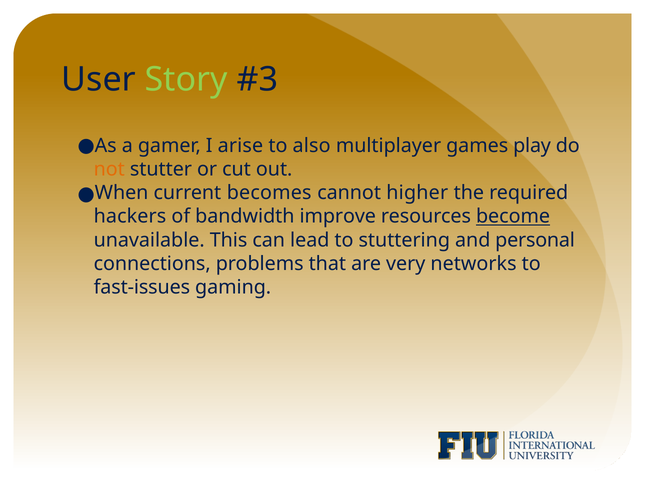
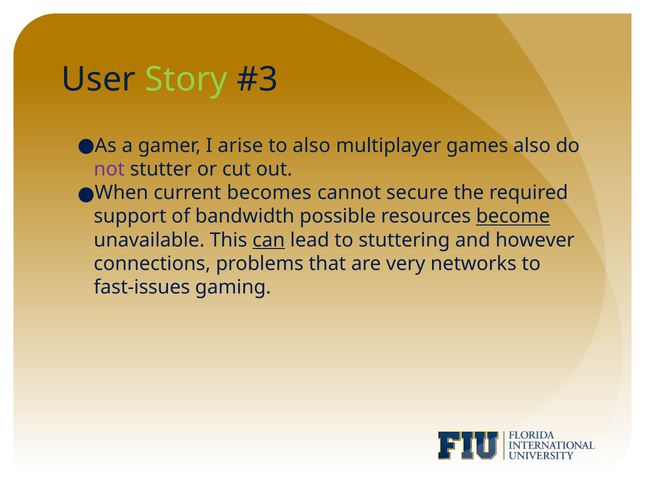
games play: play -> also (532, 145)
not colour: orange -> purple (109, 169)
higher: higher -> secure (417, 193)
hackers: hackers -> support (130, 216)
improve: improve -> possible (338, 216)
can underline: none -> present (269, 240)
personal: personal -> however (535, 240)
